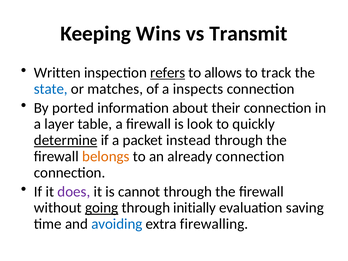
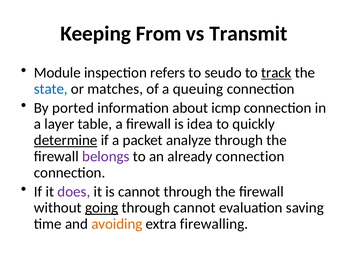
Wins: Wins -> From (159, 34)
Written: Written -> Module (57, 73)
refers underline: present -> none (168, 73)
allows: allows -> seudo (223, 73)
track underline: none -> present (276, 73)
inspects: inspects -> queuing (198, 89)
their: their -> icmp (226, 108)
look: look -> idea (200, 124)
instead: instead -> analyze (189, 140)
belongs colour: orange -> purple (106, 156)
through initially: initially -> cannot (195, 208)
avoiding colour: blue -> orange (117, 224)
